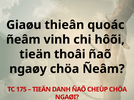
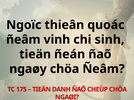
Giaøu: Giaøu -> Ngoïc (24, 25)
hôõi: hôõi -> sinh (110, 40)
thoâi: thoâi -> ñeán (70, 55)
